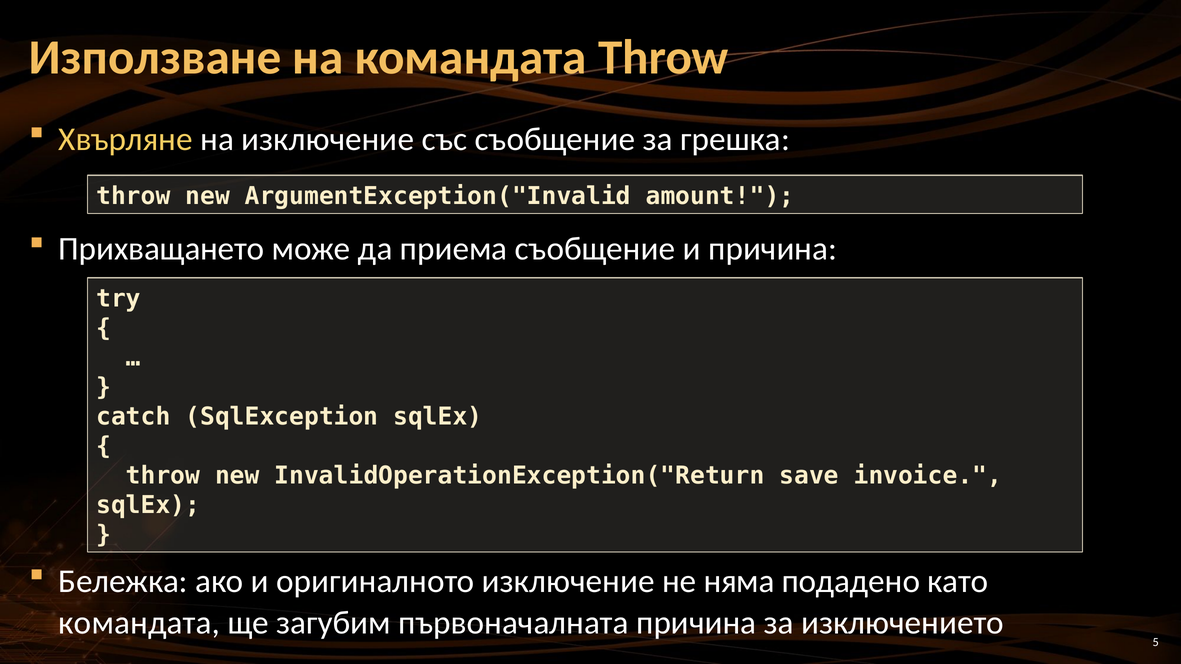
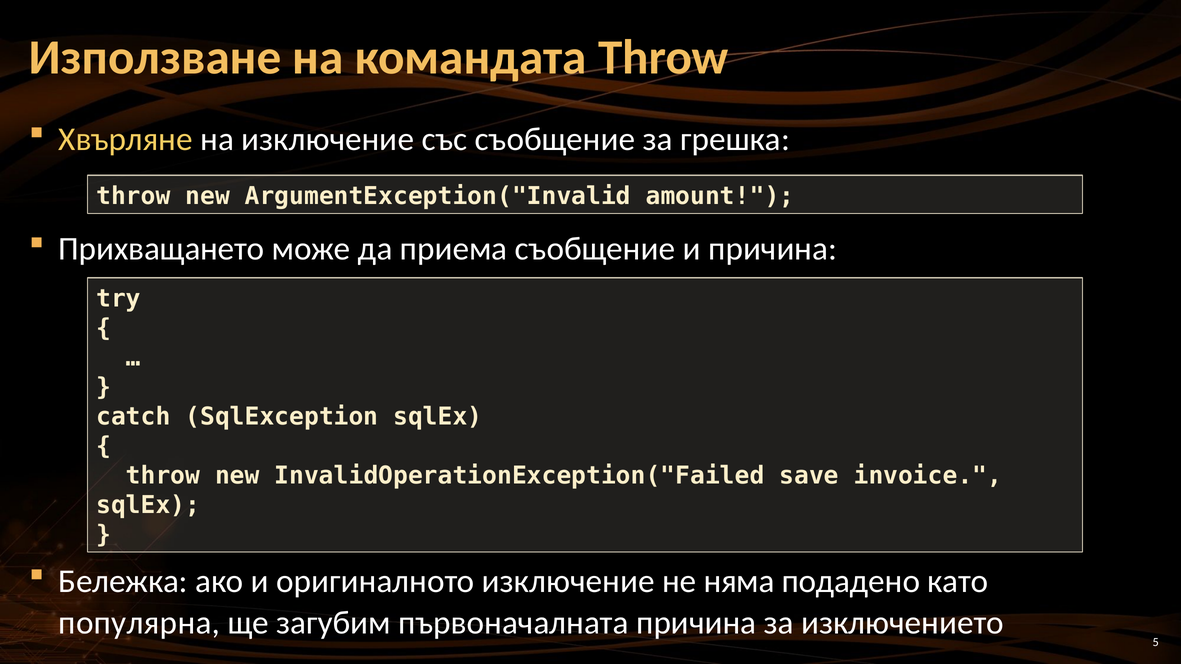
InvalidOperationException("Return: InvalidOperationException("Return -> InvalidOperationException("Failed (519, 476)
командата: командата -> популярна (139, 623)
